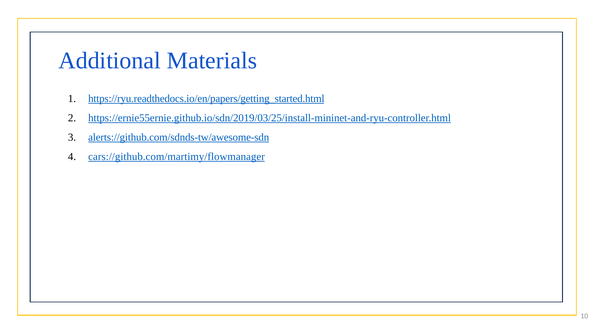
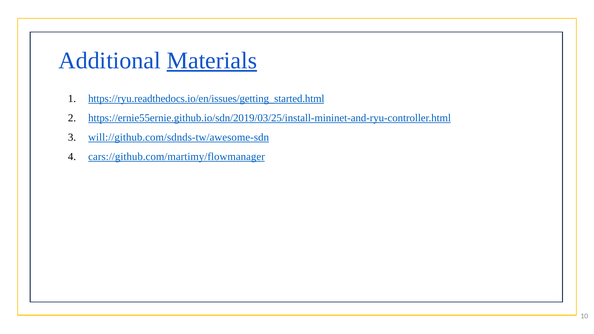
Materials underline: none -> present (212, 61)
https://ryu.readthedocs.io/en/papers/getting_started.html: https://ryu.readthedocs.io/en/papers/getting_started.html -> https://ryu.readthedocs.io/en/issues/getting_started.html (206, 99)
alerts://github.com/sdnds-tw/awesome-sdn: alerts://github.com/sdnds-tw/awesome-sdn -> will://github.com/sdnds-tw/awesome-sdn (179, 137)
